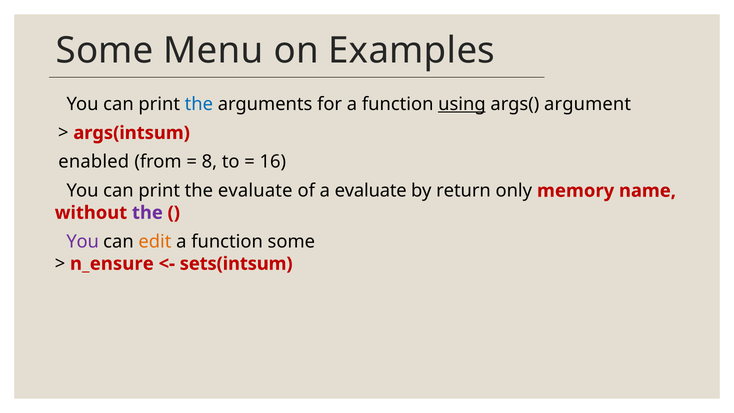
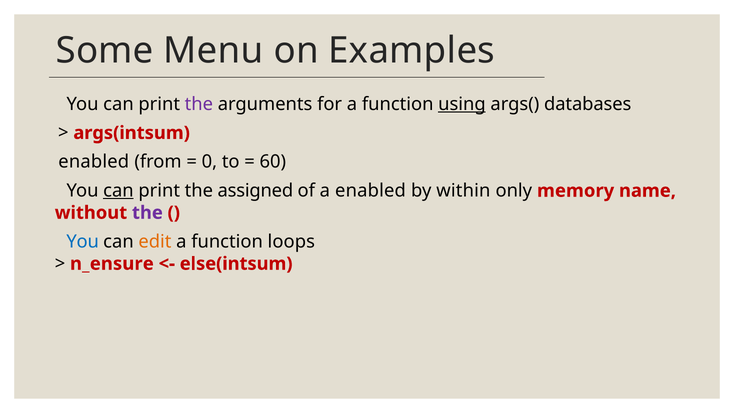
the colour: blue -> purple (199, 104)
argument: argument -> databases (588, 104)
8: 8 -> 0 (209, 162)
16: 16 -> 60 (273, 162)
can underline: none -> present (118, 191)
the evaluate: evaluate -> assigned (255, 191)
a evaluate: evaluate -> enabled (370, 191)
return: return -> within (463, 191)
You colour: purple -> blue (83, 242)
function some: some -> loops (291, 242)
sets(intsum: sets(intsum -> else(intsum (236, 264)
